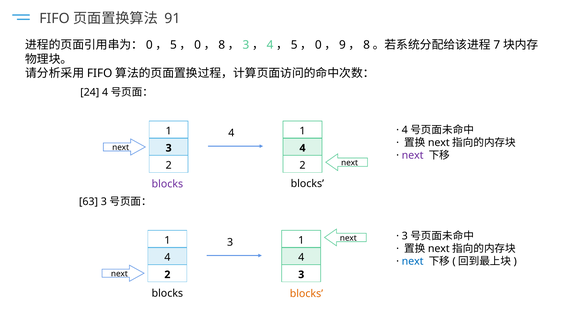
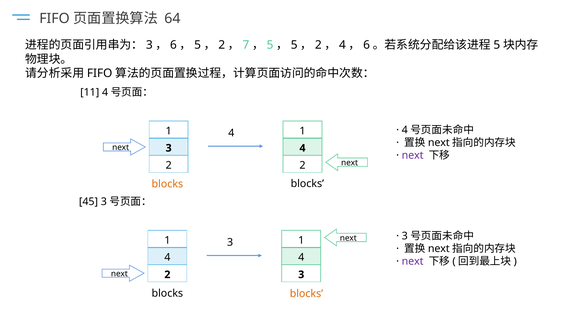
91: 91 -> 64 (172, 18)
0: 0 -> 3 (149, 45)
5: 5 -> 6 (173, 45)
0: 0 -> 5 (198, 45)
8: 8 -> 2 (222, 45)
3: 3 -> 7 (246, 45)
4: 4 -> 5 (270, 45)
0: 0 -> 2 (318, 45)
9: 9 -> 4 (342, 45)
8: 8 -> 6 (367, 45)
7: 7 -> 5 (497, 45)
24: 24 -> 11 (90, 92)
blocks colour: purple -> orange (167, 184)
63: 63 -> 45 (88, 202)
next colour: blue -> purple (413, 261)
